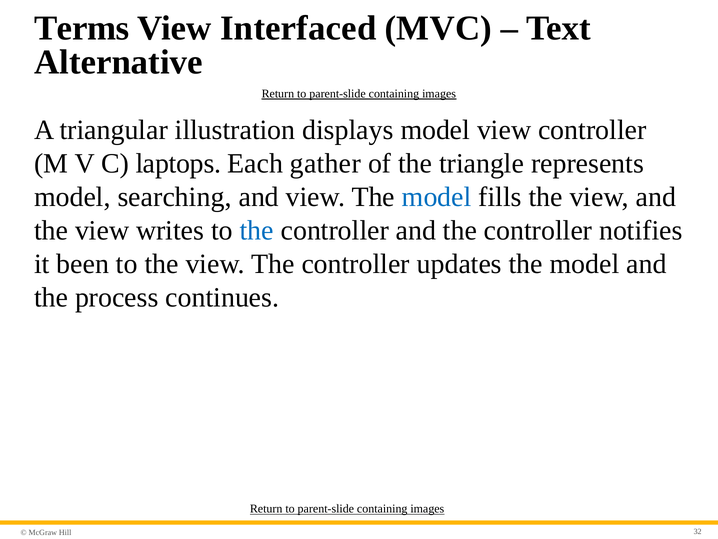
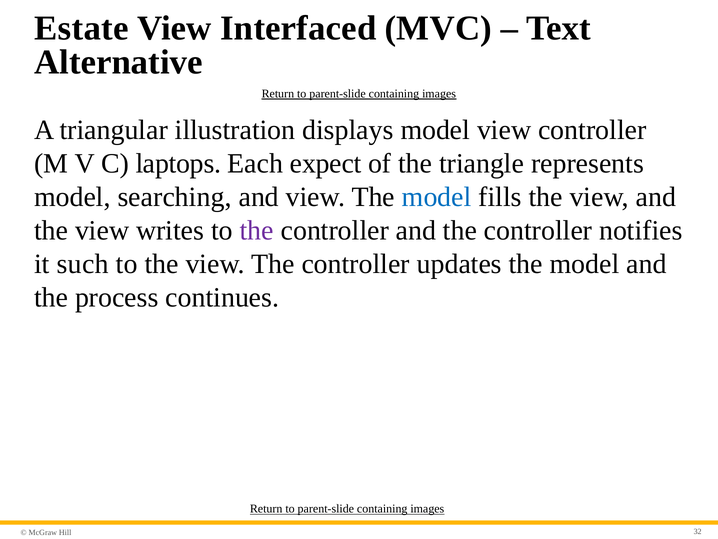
Terms: Terms -> Estate (81, 28)
gather: gather -> expect (326, 163)
the colour: blue -> purple (257, 230)
been: been -> such (83, 264)
